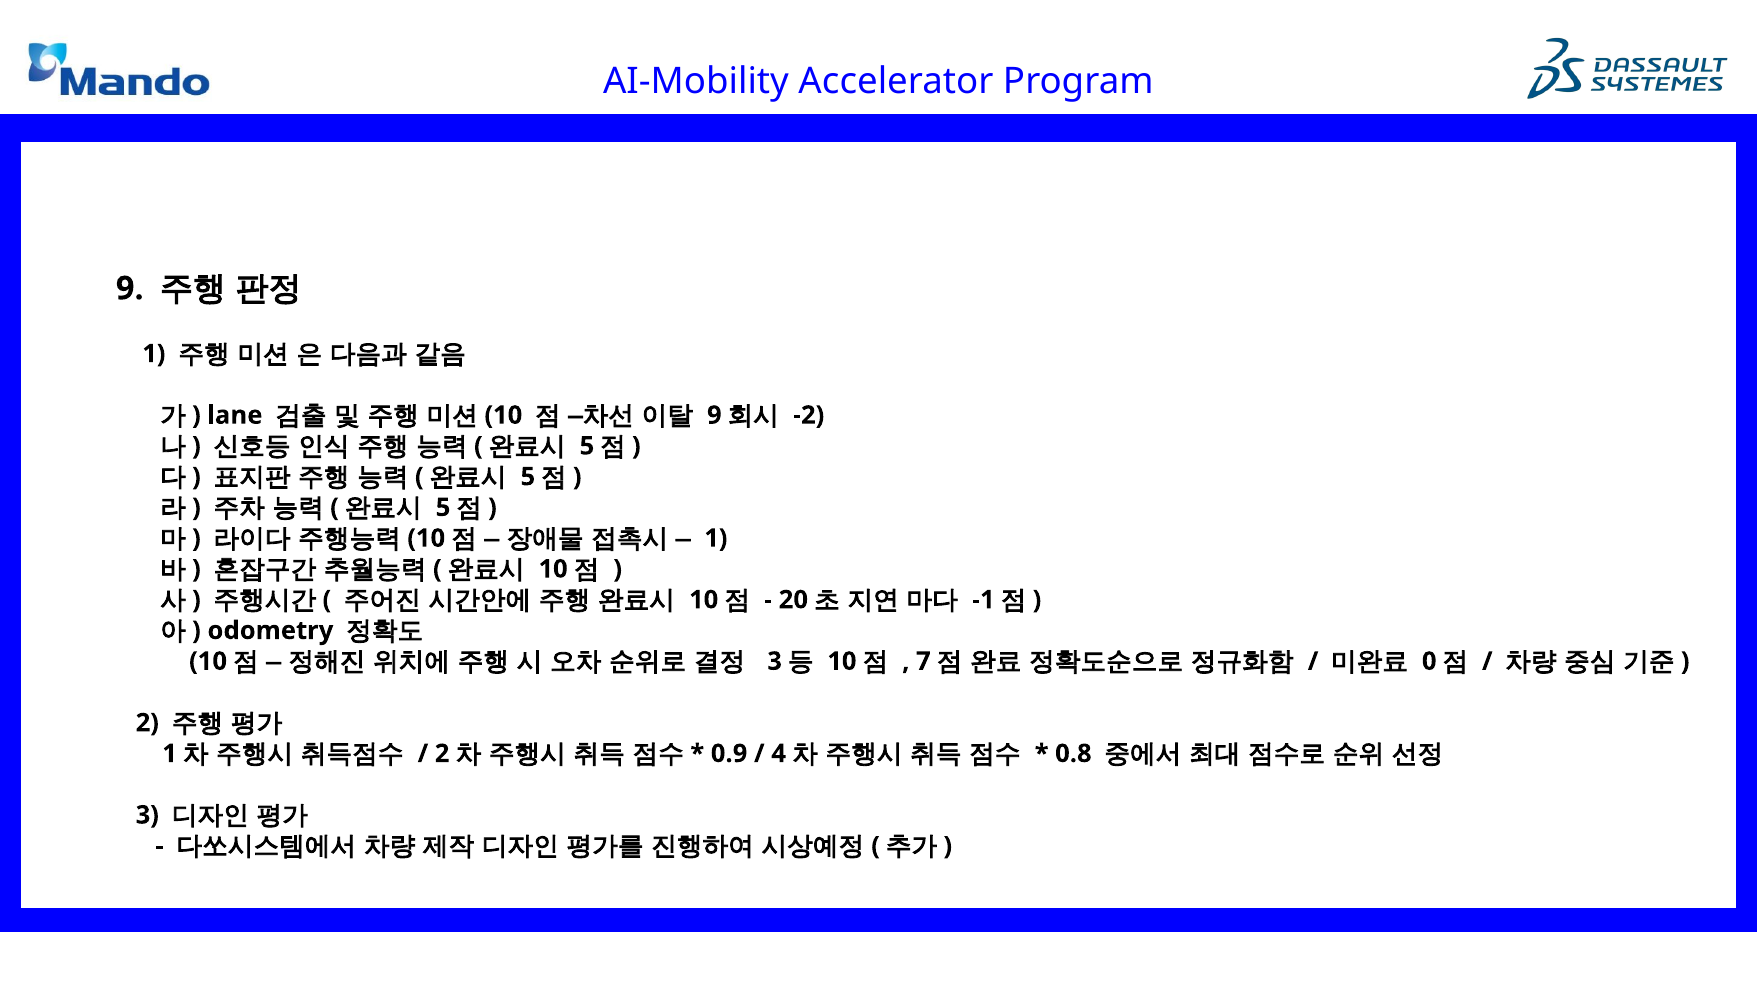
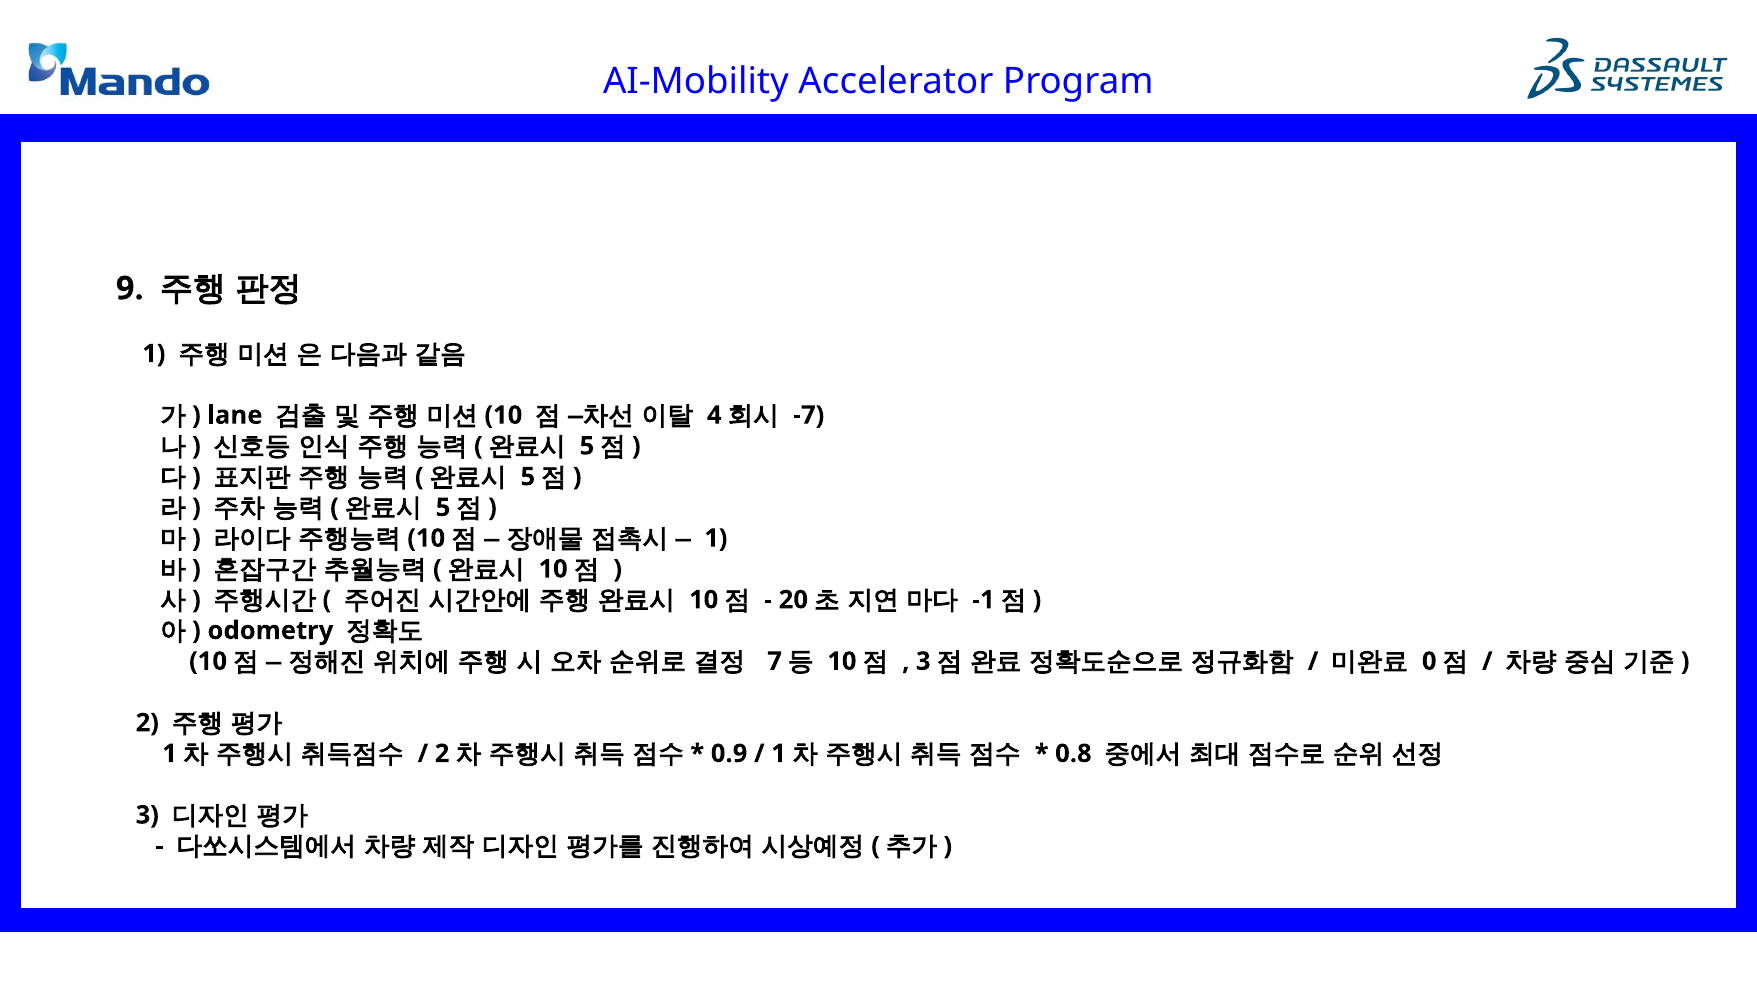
9: 9 -> 4 (714, 415)
-2: -2 -> -7 (809, 415)
3: 3 -> 7 (775, 662)
7: 7 -> 3 (923, 662)
4: 4 -> 1 (779, 754)
